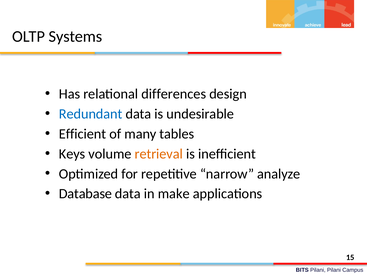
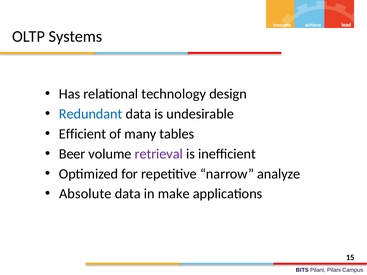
differences: differences -> technology (174, 94)
Keys: Keys -> Beer (72, 154)
retrieval colour: orange -> purple (159, 154)
Database: Database -> Absolute (85, 194)
